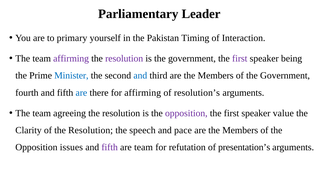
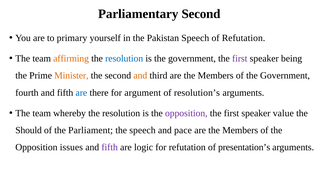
Parliamentary Leader: Leader -> Second (201, 14)
Pakistan Timing: Timing -> Speech (195, 38)
of Interaction: Interaction -> Refutation (244, 38)
affirming colour: purple -> orange (71, 59)
resolution colour: purple -> blue (124, 59)
Minister colour: blue -> orange (71, 76)
and colour: blue -> orange (140, 76)
for affirming: affirming -> argument (143, 93)
agreeing: agreeing -> whereby (70, 113)
Clarity: Clarity -> Should (29, 131)
of the Resolution: Resolution -> Parliament (91, 131)
are team: team -> logic (144, 148)
